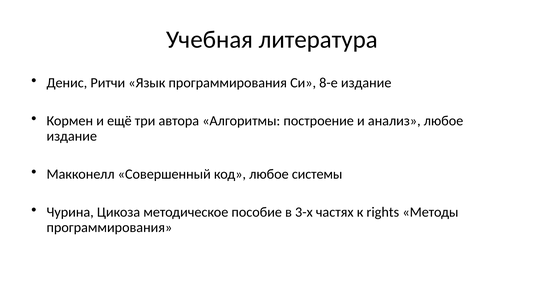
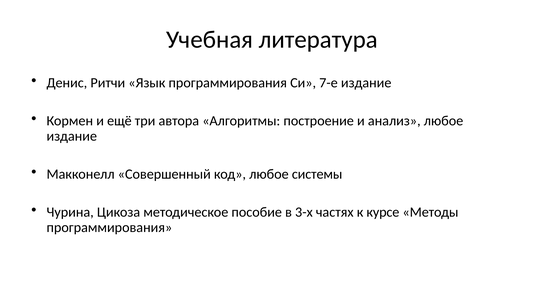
8-е: 8-е -> 7-е (329, 83)
rights: rights -> курсе (383, 212)
